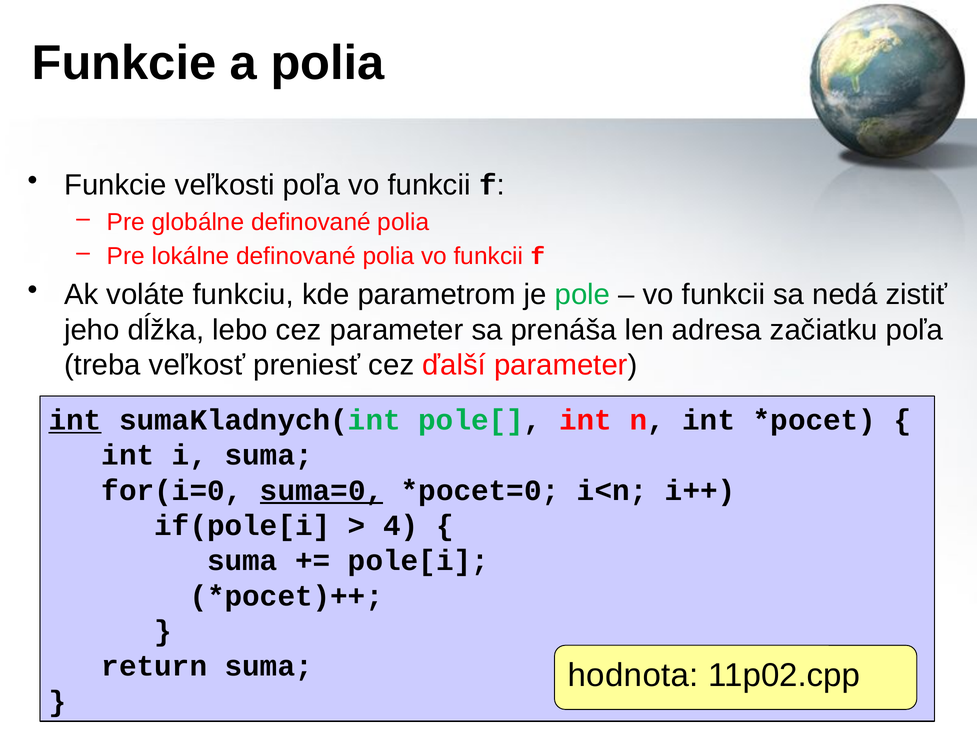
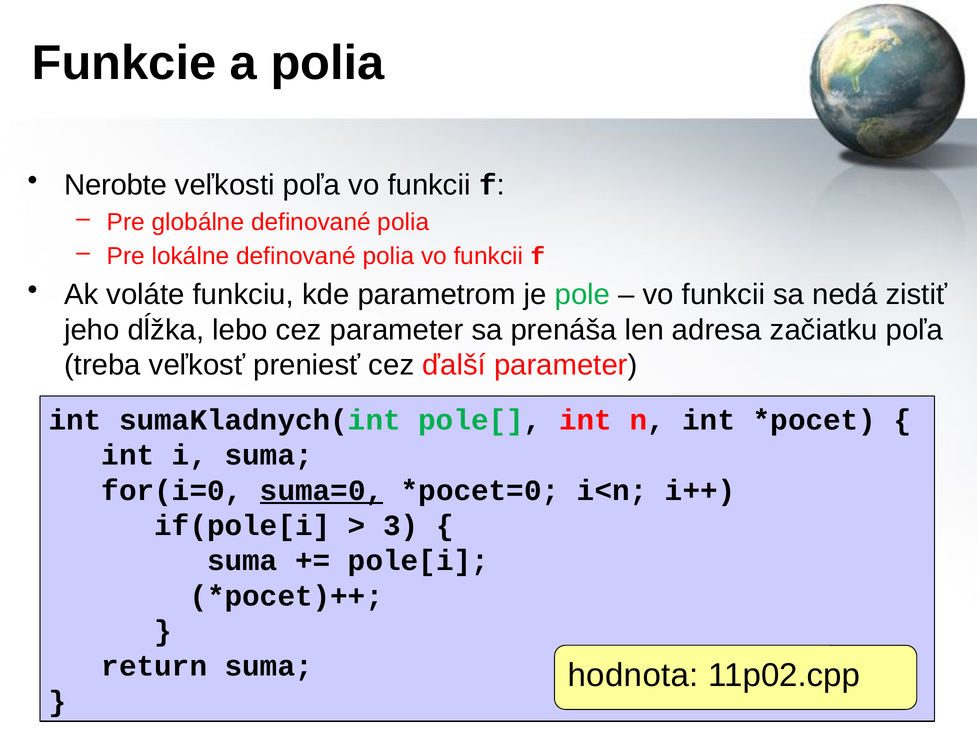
Funkcie: Funkcie -> Nerobte (116, 185)
int underline: present -> none (75, 420)
4: 4 -> 3 (401, 526)
